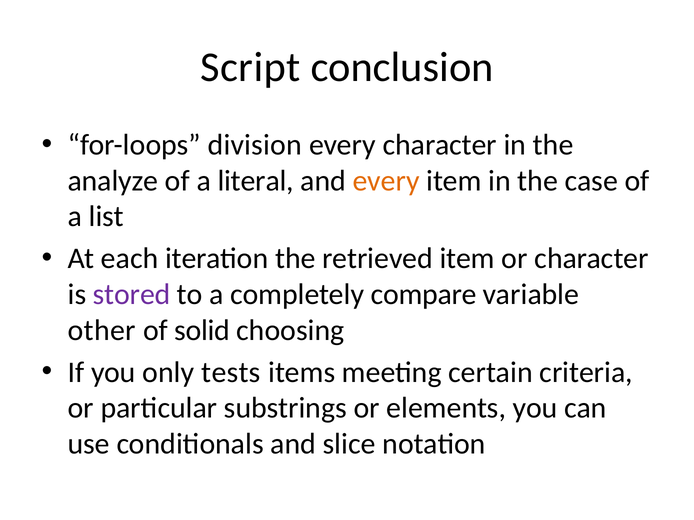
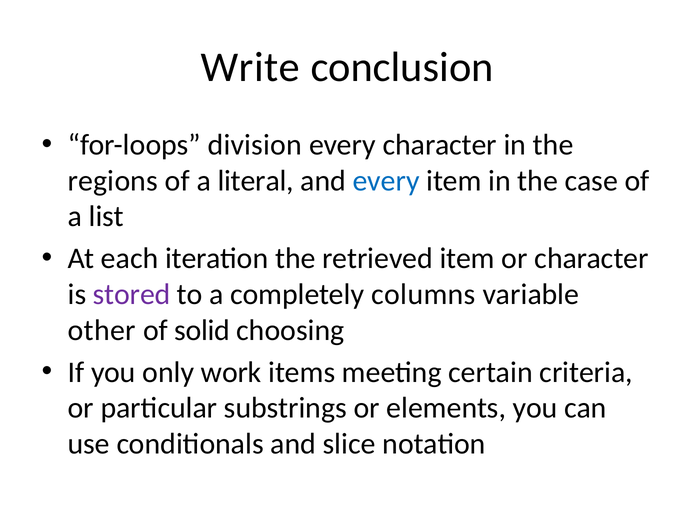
Script: Script -> Write (250, 67)
analyze: analyze -> regions (113, 181)
every colour: orange -> blue (386, 181)
compare: compare -> columns (423, 295)
tests: tests -> work (231, 373)
